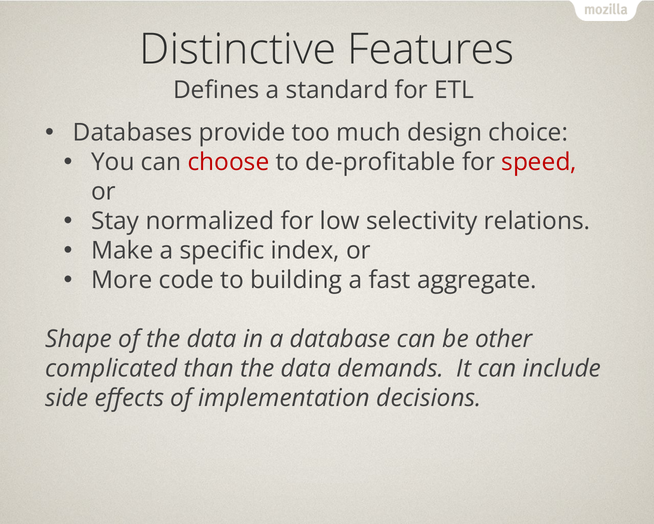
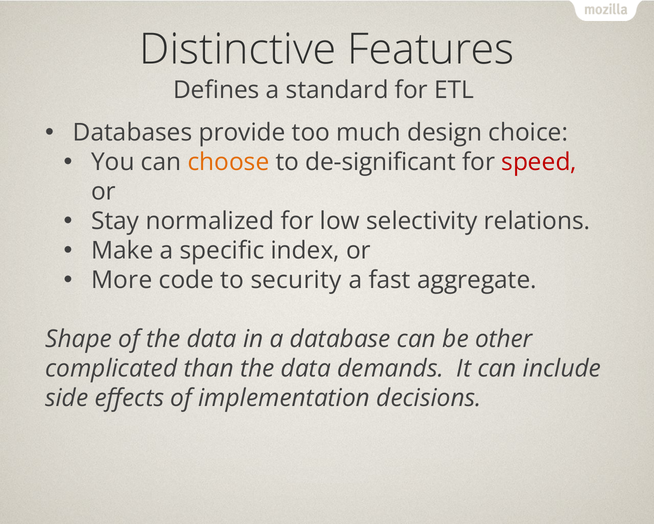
choose colour: red -> orange (229, 162)
de-profitable: de-profitable -> de-significant (381, 162)
building: building -> security (296, 280)
